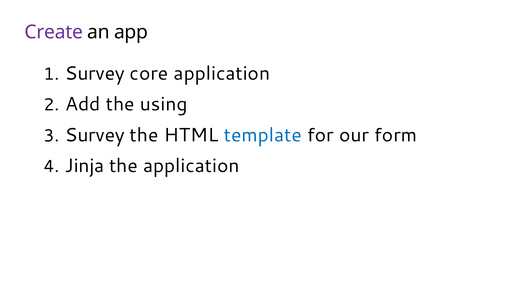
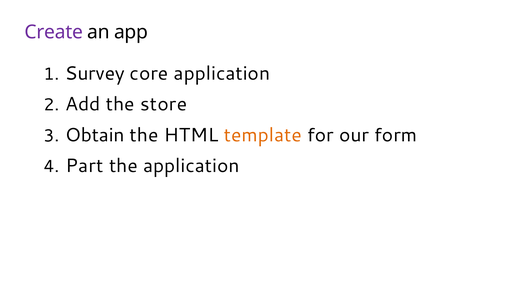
using: using -> store (164, 104)
Survey: Survey -> Obtain (95, 135)
template colour: blue -> orange (263, 135)
Jinja: Jinja -> Part (84, 166)
